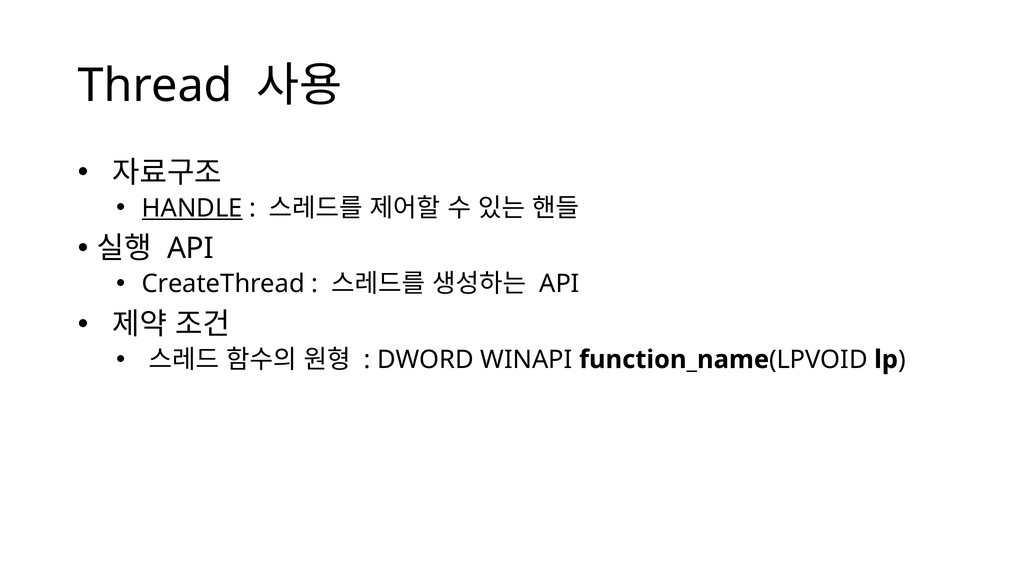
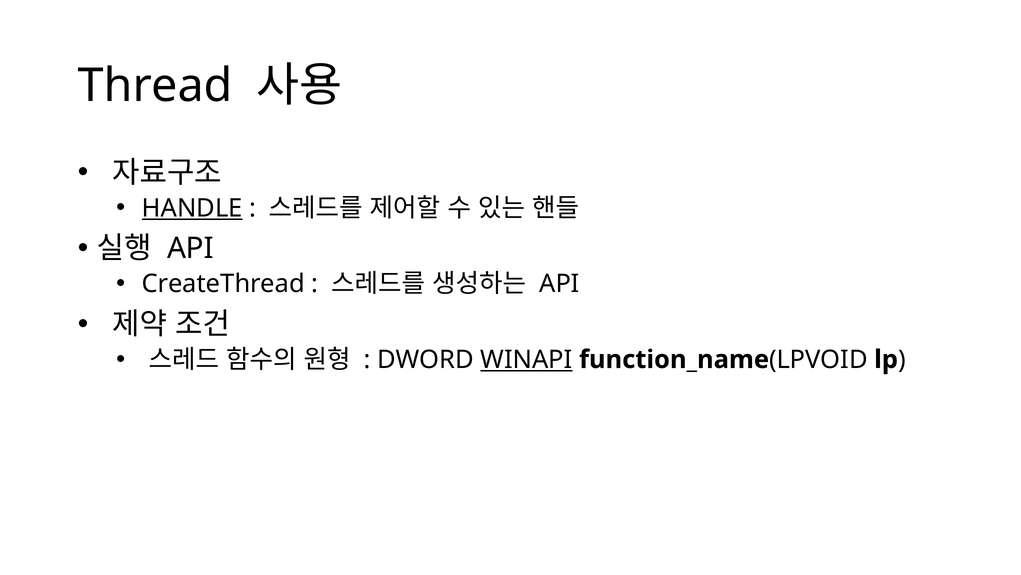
WINAPI underline: none -> present (526, 359)
